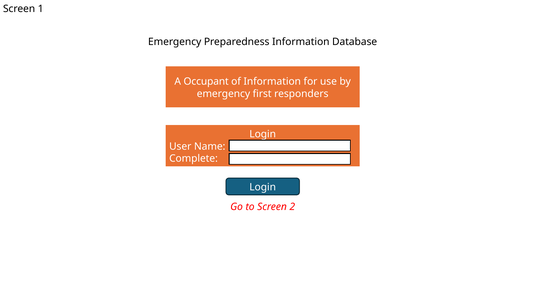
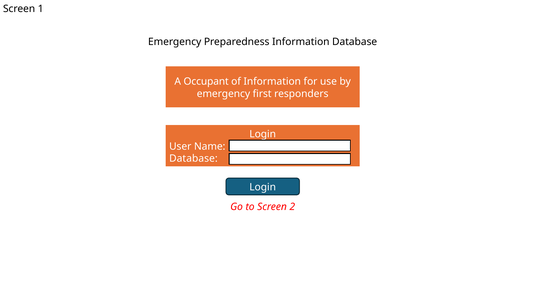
Complete: Complete -> Database (193, 158)
